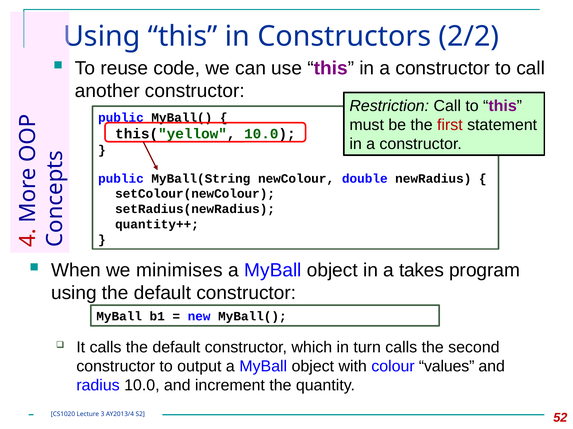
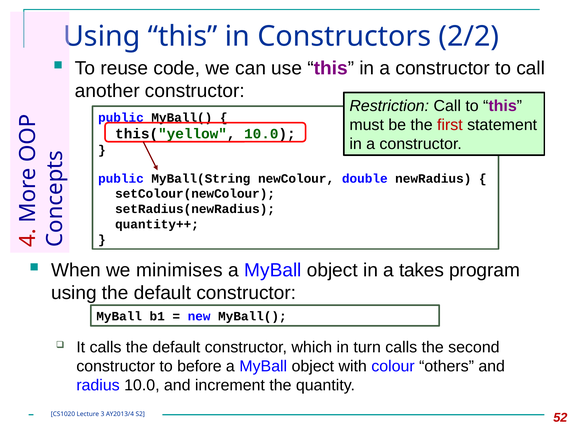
output: output -> before (199, 367)
values: values -> others (447, 367)
